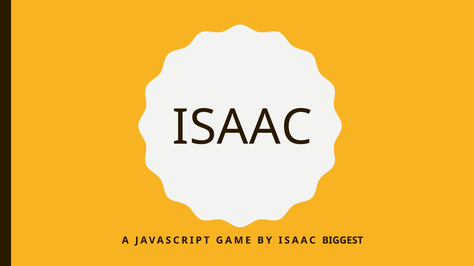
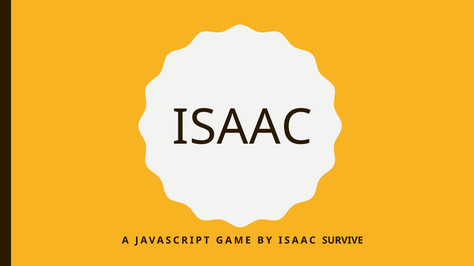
BIGGEST: BIGGEST -> SURVIVE (343, 241)
